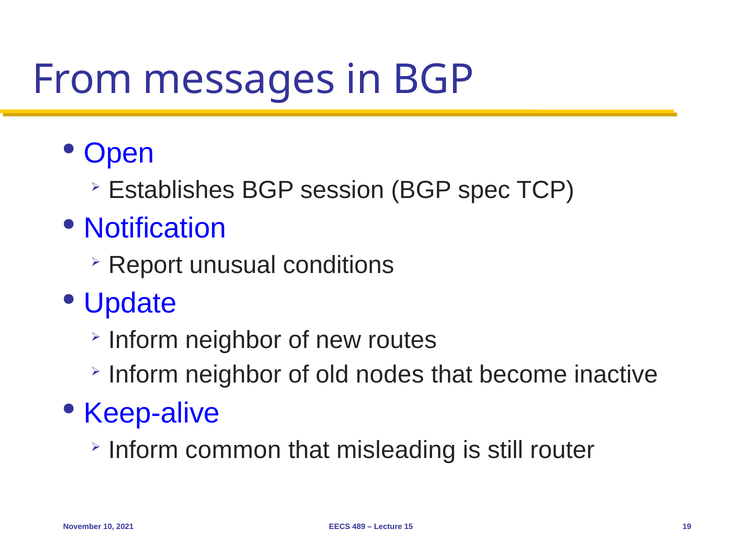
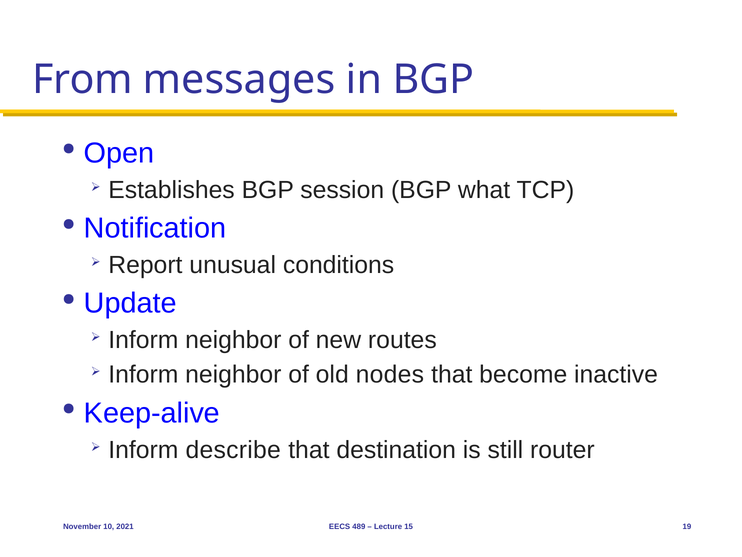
spec: spec -> what (484, 190)
common: common -> describe (233, 450)
misleading: misleading -> destination (396, 450)
